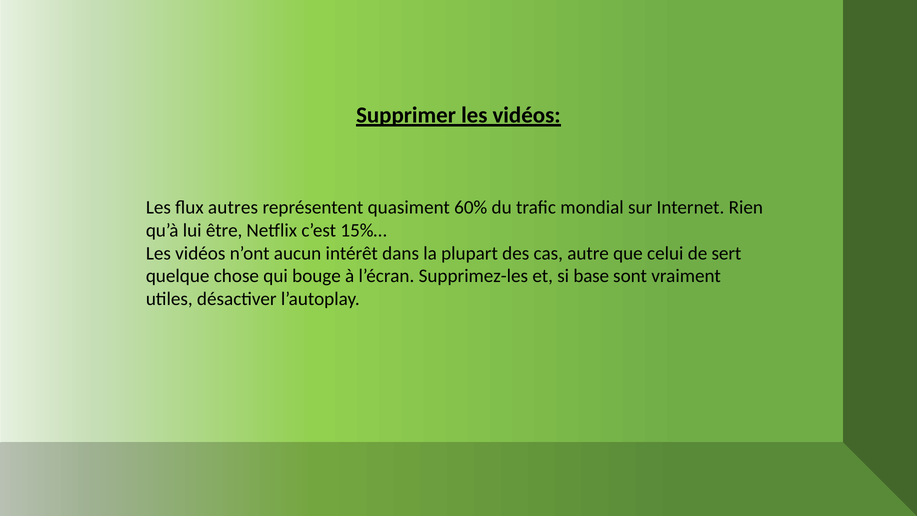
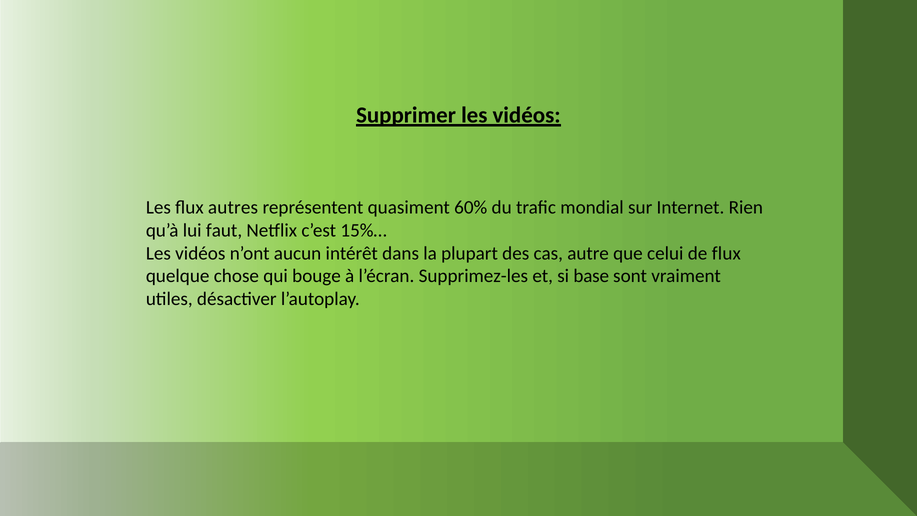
être: être -> faut (224, 230)
de sert: sert -> flux (726, 253)
